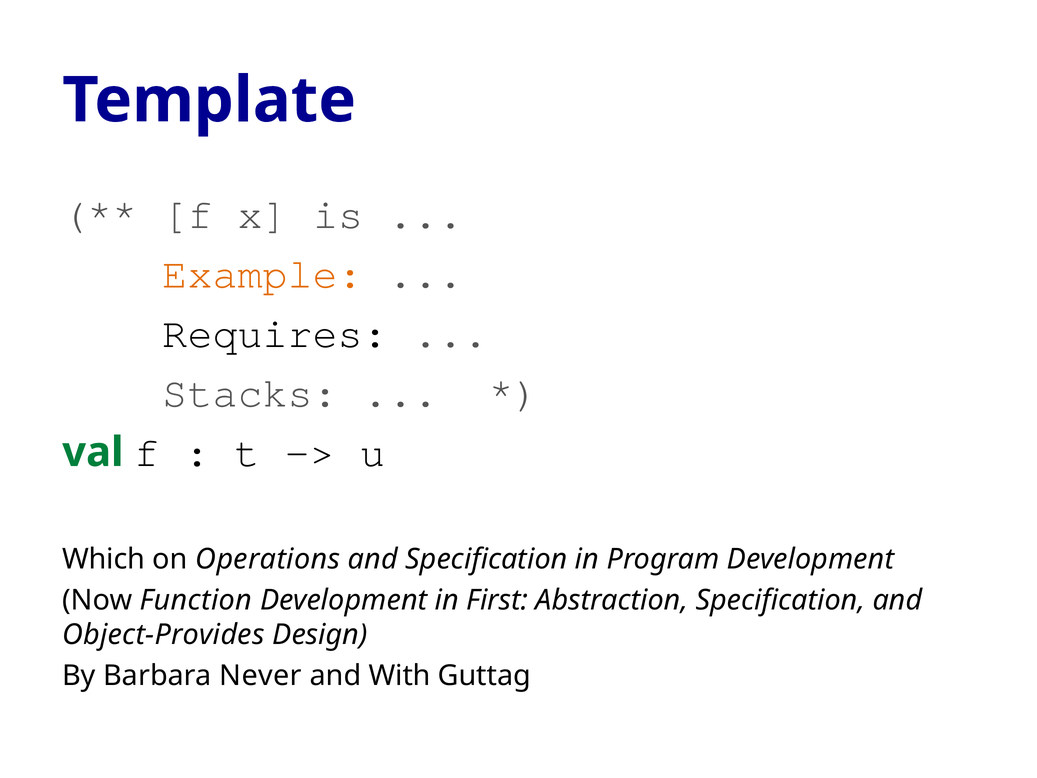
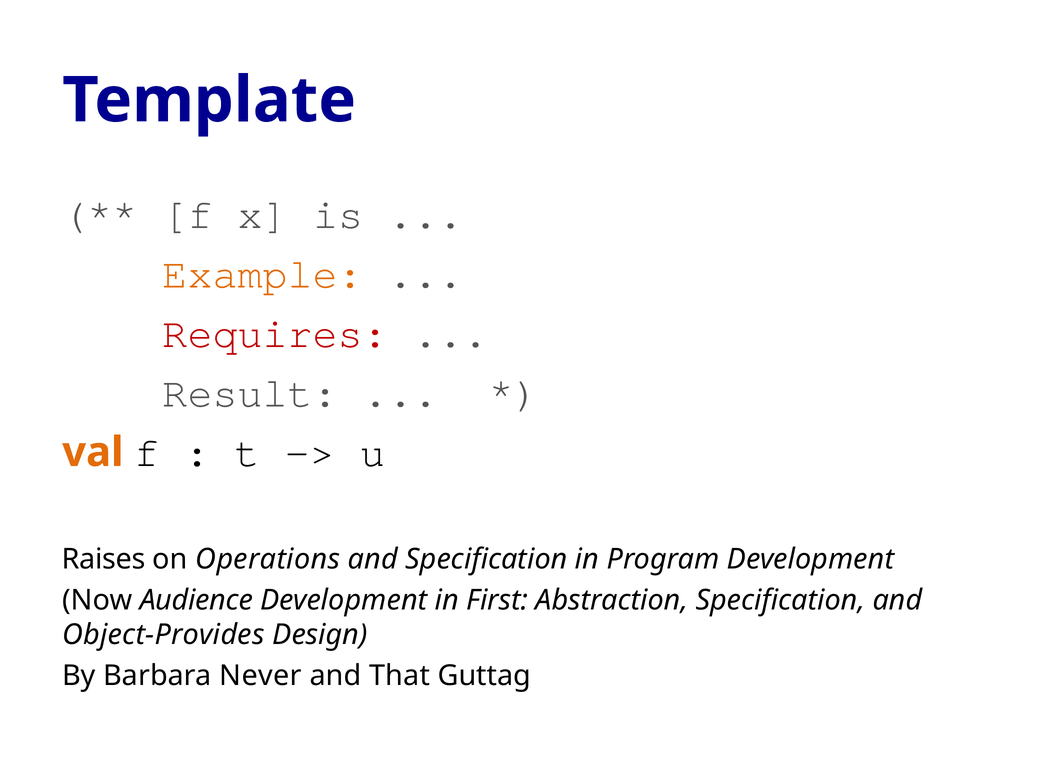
Requires colour: black -> red (275, 333)
Stacks: Stacks -> Result (250, 393)
val colour: green -> orange (93, 452)
Which: Which -> Raises (104, 559)
Function: Function -> Audience (196, 600)
With: With -> That (400, 676)
